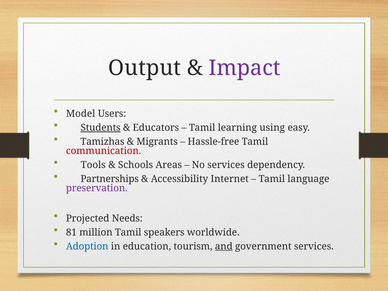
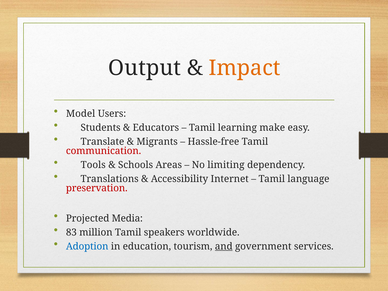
Impact colour: purple -> orange (245, 68)
Students underline: present -> none (101, 128)
using: using -> make (272, 128)
Tamizhas: Tamizhas -> Translate (102, 142)
No services: services -> limiting (226, 165)
Partnerships: Partnerships -> Translations (110, 179)
preservation colour: purple -> red (97, 188)
Needs: Needs -> Media (127, 218)
81: 81 -> 83 (71, 232)
